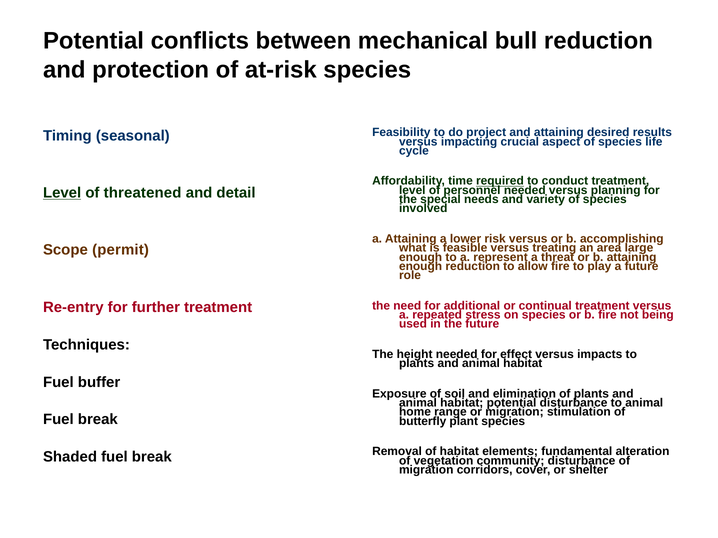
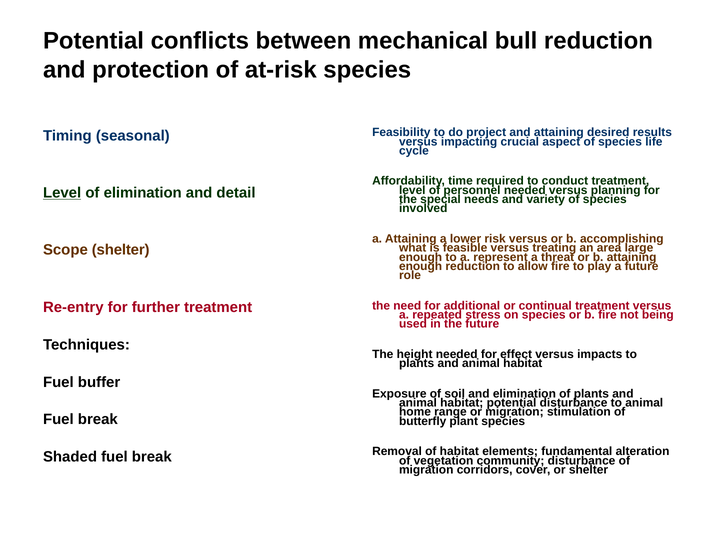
required underline: present -> none (500, 181)
of threatened: threatened -> elimination (143, 193)
Scope permit: permit -> shelter (121, 250)
